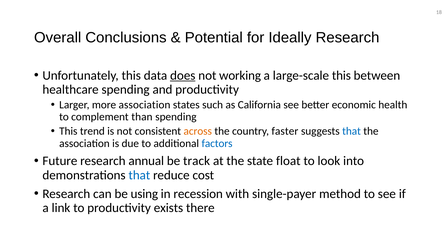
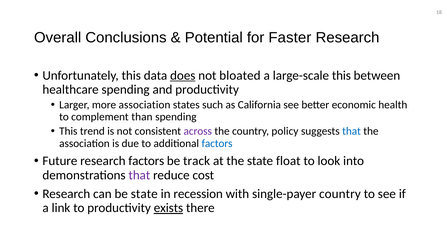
Ideally: Ideally -> Faster (290, 38)
working: working -> bloated (240, 76)
across colour: orange -> purple (198, 132)
faster: faster -> policy (285, 132)
research annual: annual -> factors (146, 161)
that colour: blue -> purple (139, 175)
be using: using -> state (144, 194)
single-payer method: method -> country (340, 194)
exists underline: none -> present (168, 208)
